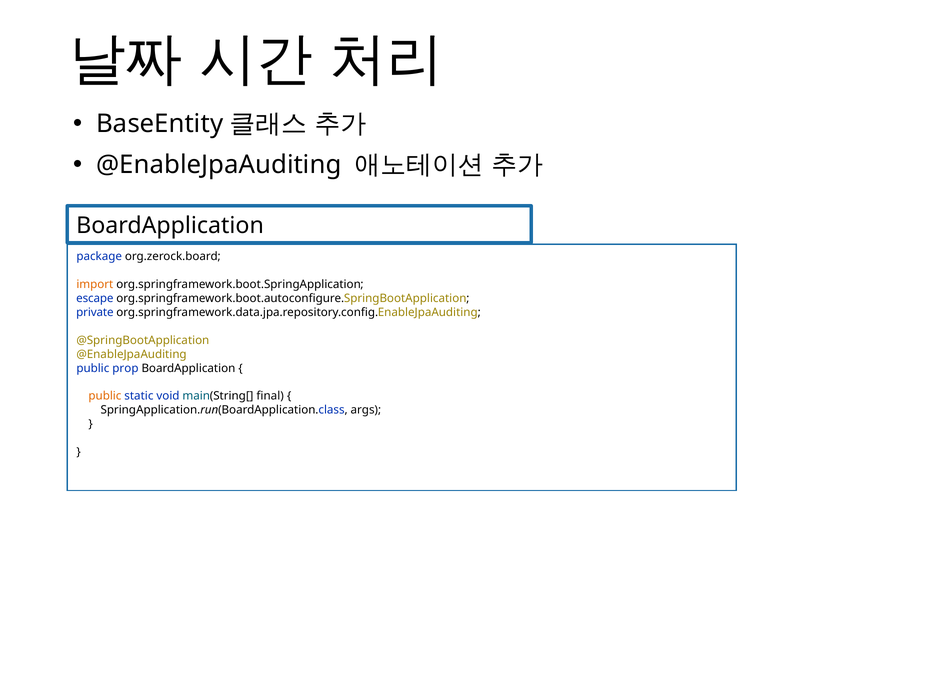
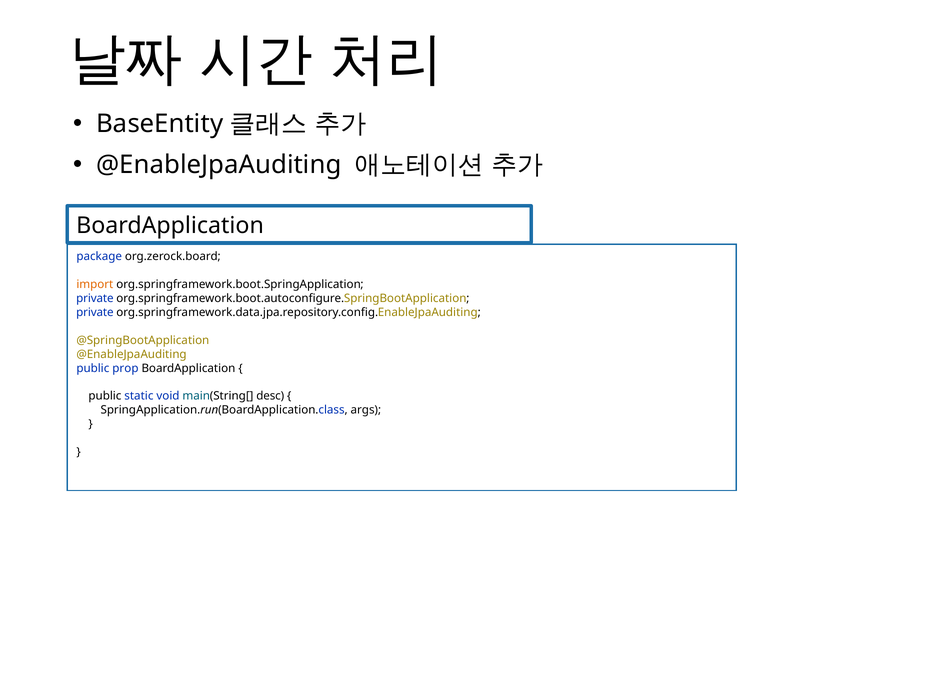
escape: escape -> private (95, 298)
public colour: orange -> black (105, 396)
final: final -> desc (270, 396)
